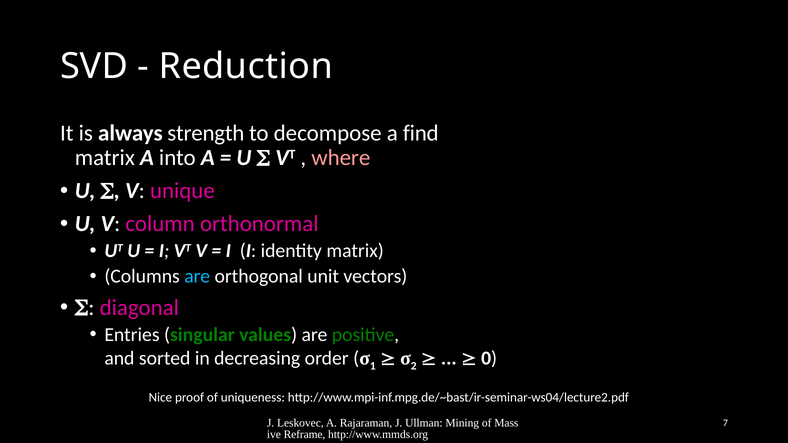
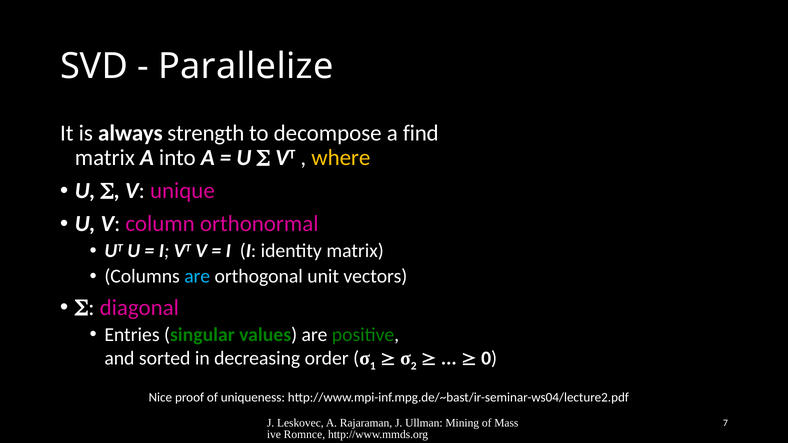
Reduction: Reduction -> Parallelize (246, 66)
where colour: pink -> yellow (341, 158)
Reframe: Reframe -> Romnce (304, 435)
